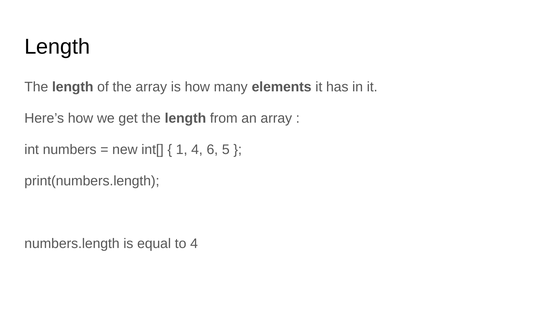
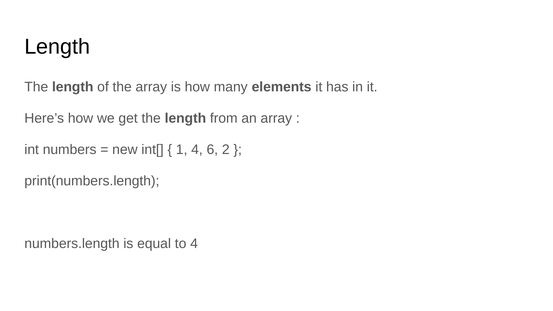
5: 5 -> 2 (226, 150)
